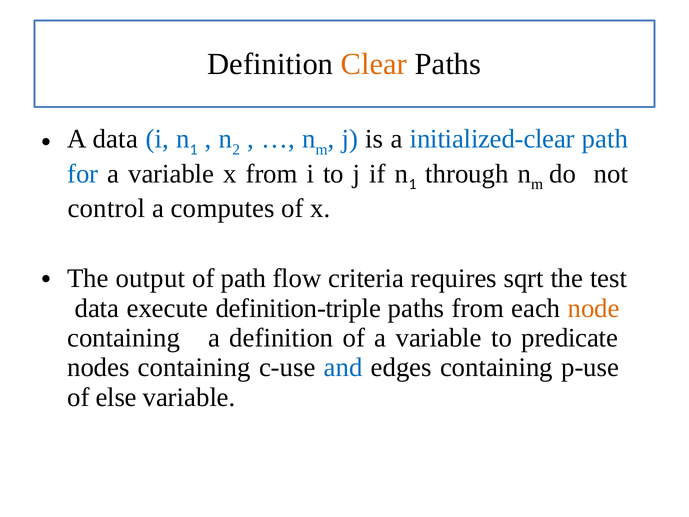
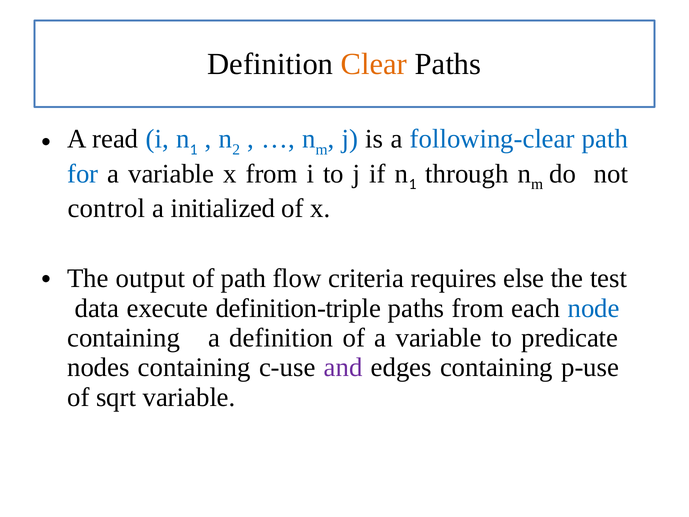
A data: data -> read (115, 139)
initialized-clear: initialized-clear -> following-clear (492, 139)
computes: computes -> initialized (223, 208)
sqrt: sqrt -> else (524, 278)
node colour: orange -> blue (594, 308)
and colour: blue -> purple (343, 367)
else: else -> sqrt (116, 397)
